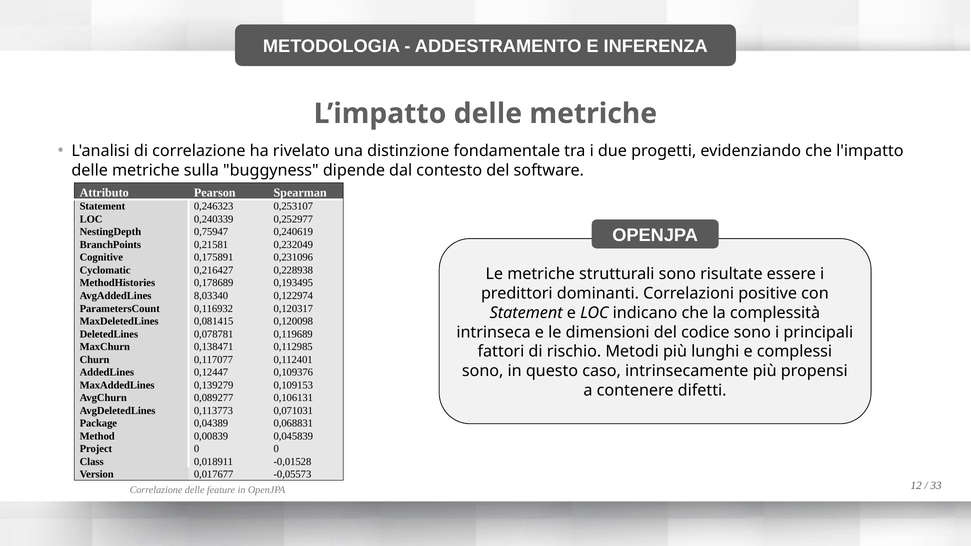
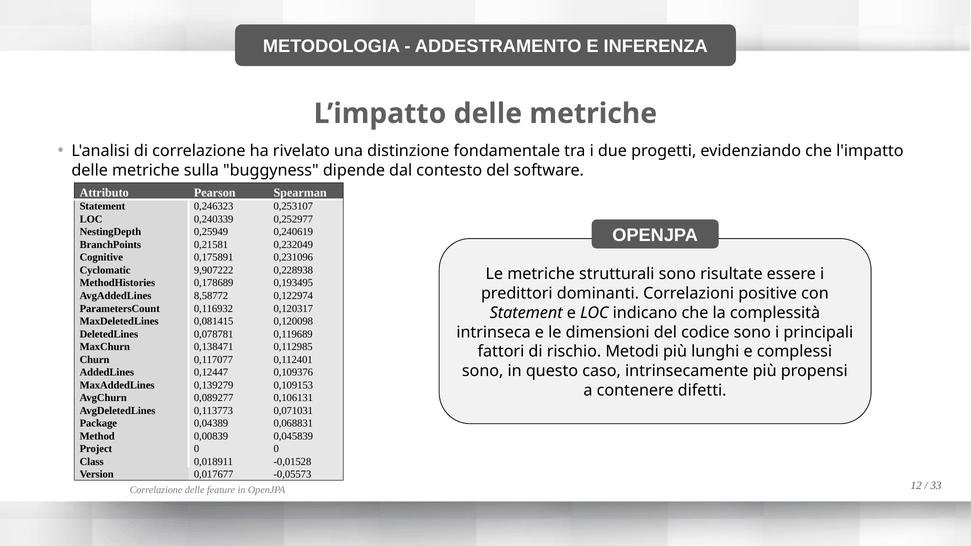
0,75947: 0,75947 -> 0,25949 (211, 232)
0,216427: 0,216427 -> 9,907222 (214, 270)
8,03340: 8,03340 -> 8,58772 (211, 296)
